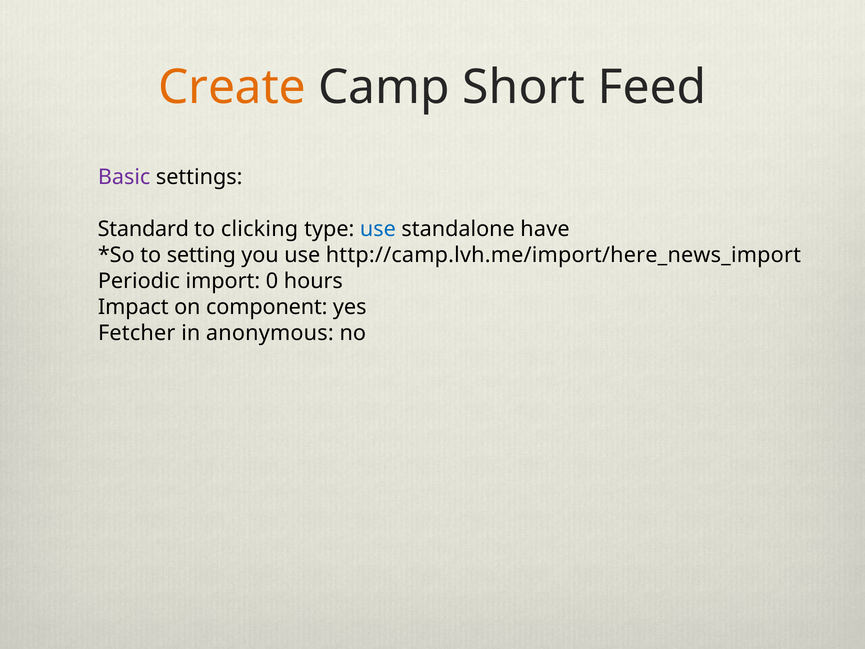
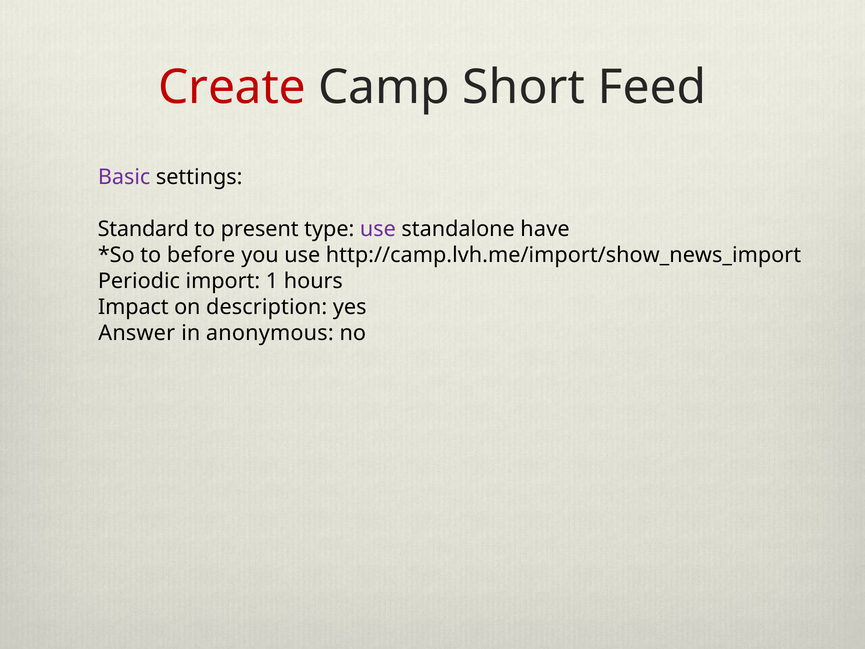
Create colour: orange -> red (232, 87)
clicking: clicking -> present (260, 229)
use colour: blue -> purple (378, 229)
setting: setting -> before (201, 255)
http://camp.lvh.me/import/here_news_import: http://camp.lvh.me/import/here_news_import -> http://camp.lvh.me/import/show_news_import (563, 255)
0: 0 -> 1 (272, 281)
component: component -> description (267, 307)
Fetcher: Fetcher -> Answer (137, 333)
